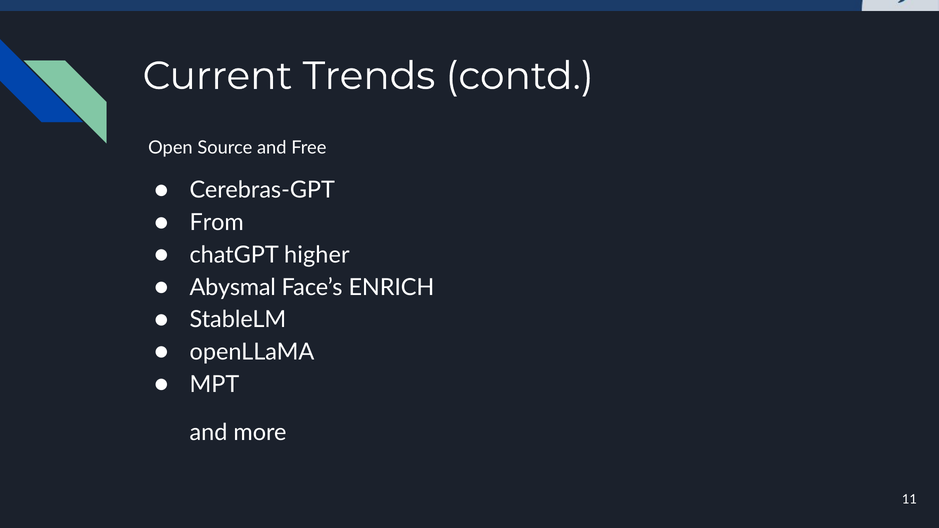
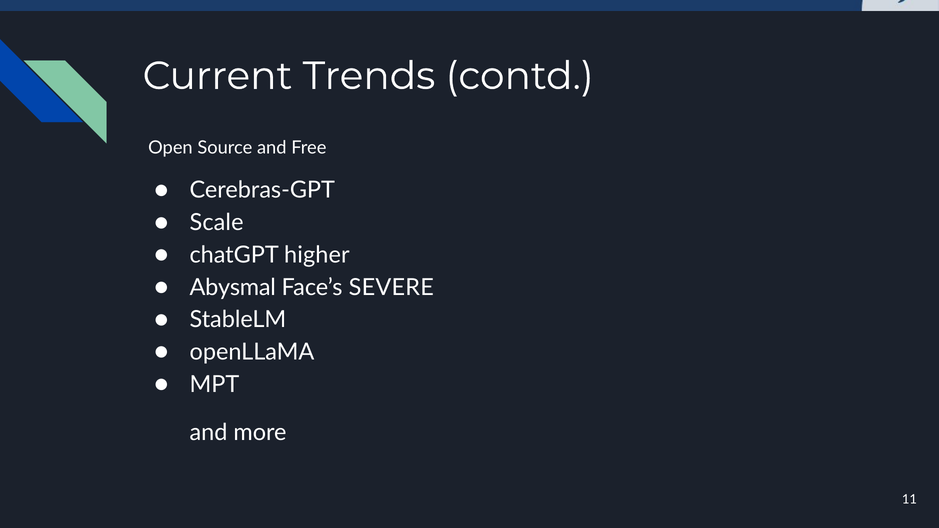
From: From -> Scale (217, 223)
ENRICH: ENRICH -> SEVERE (391, 287)
